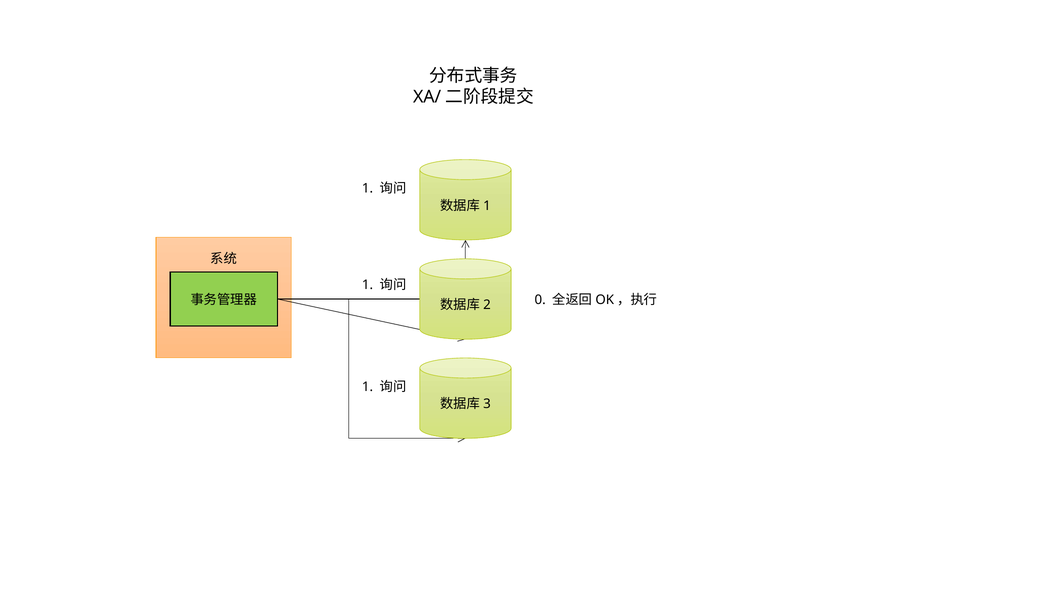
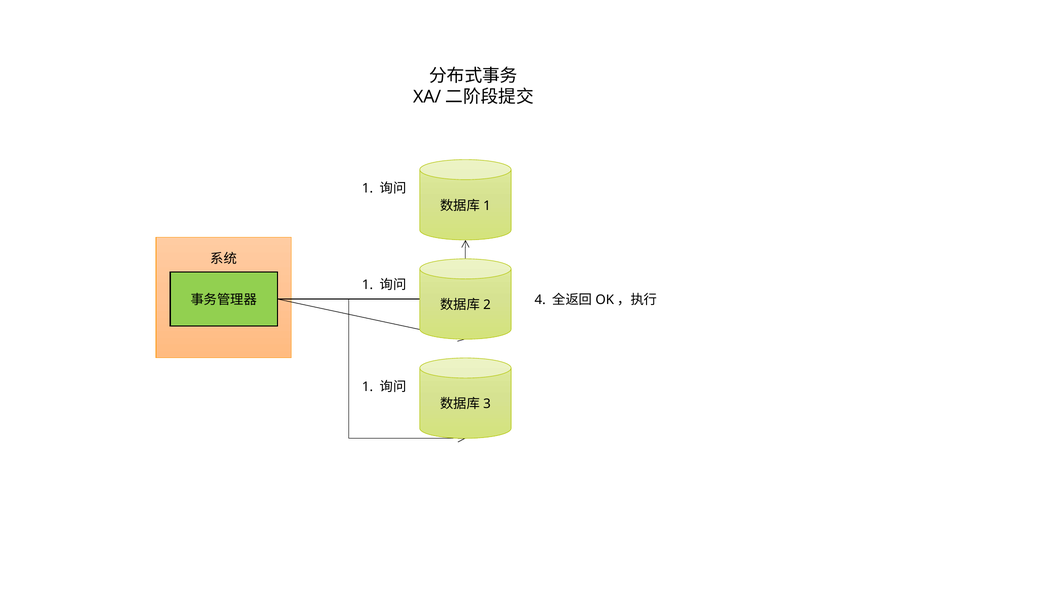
0: 0 -> 4 (540, 300)
